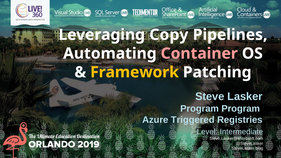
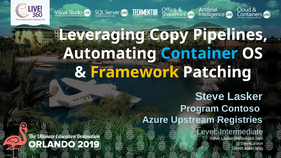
Container colour: pink -> light blue (199, 53)
Program Program: Program -> Contoso (241, 109)
Triggered: Triggered -> Upstream (193, 120)
